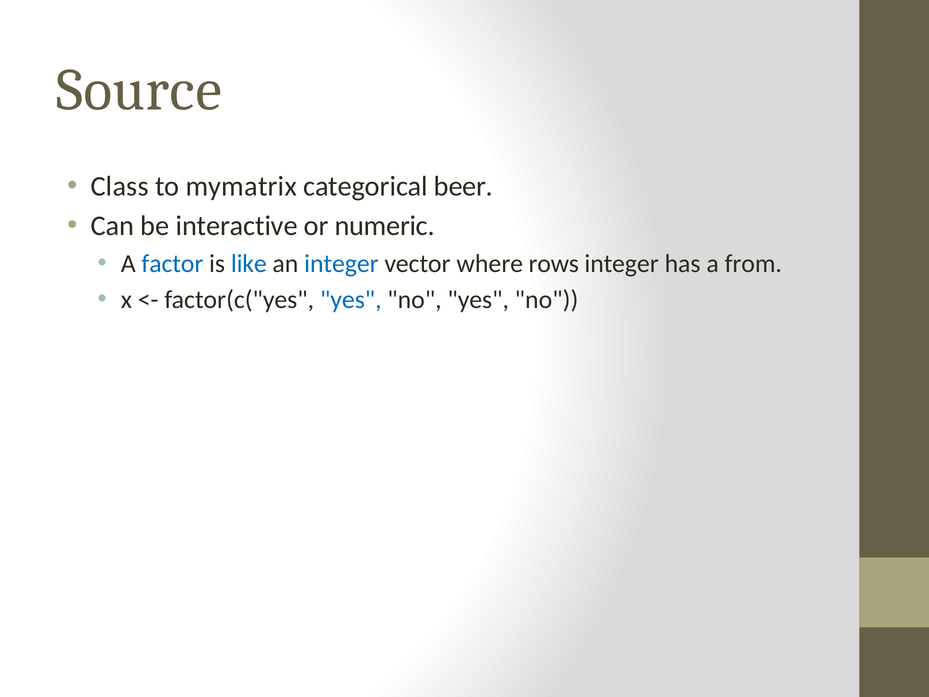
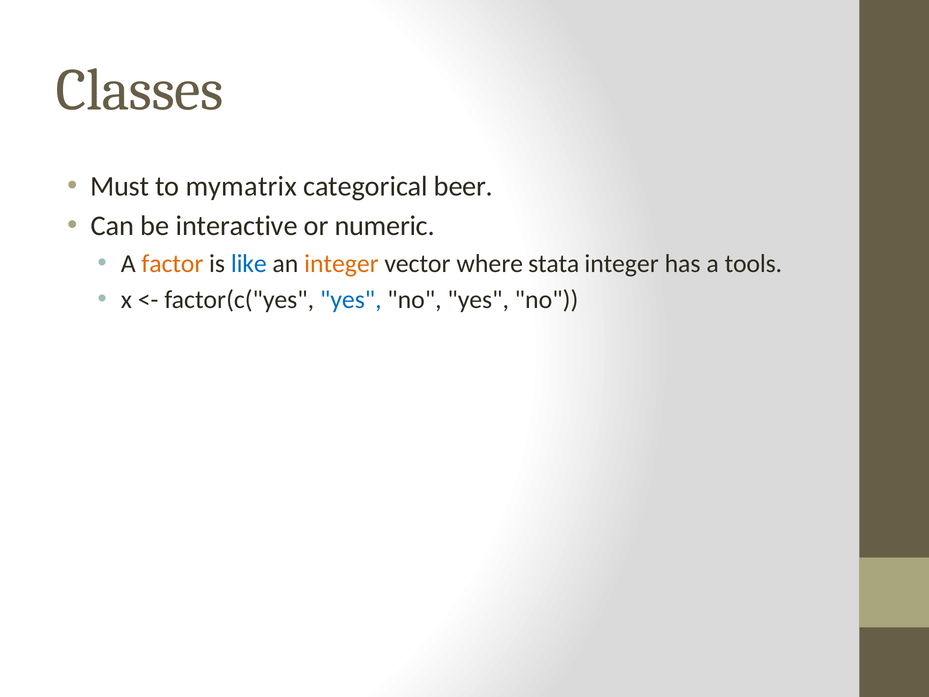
Source: Source -> Classes (140, 90)
Class: Class -> Must (120, 186)
factor colour: blue -> orange (172, 263)
integer colour: blue -> orange (341, 263)
rows: rows -> stata (554, 263)
from: from -> tools (753, 263)
